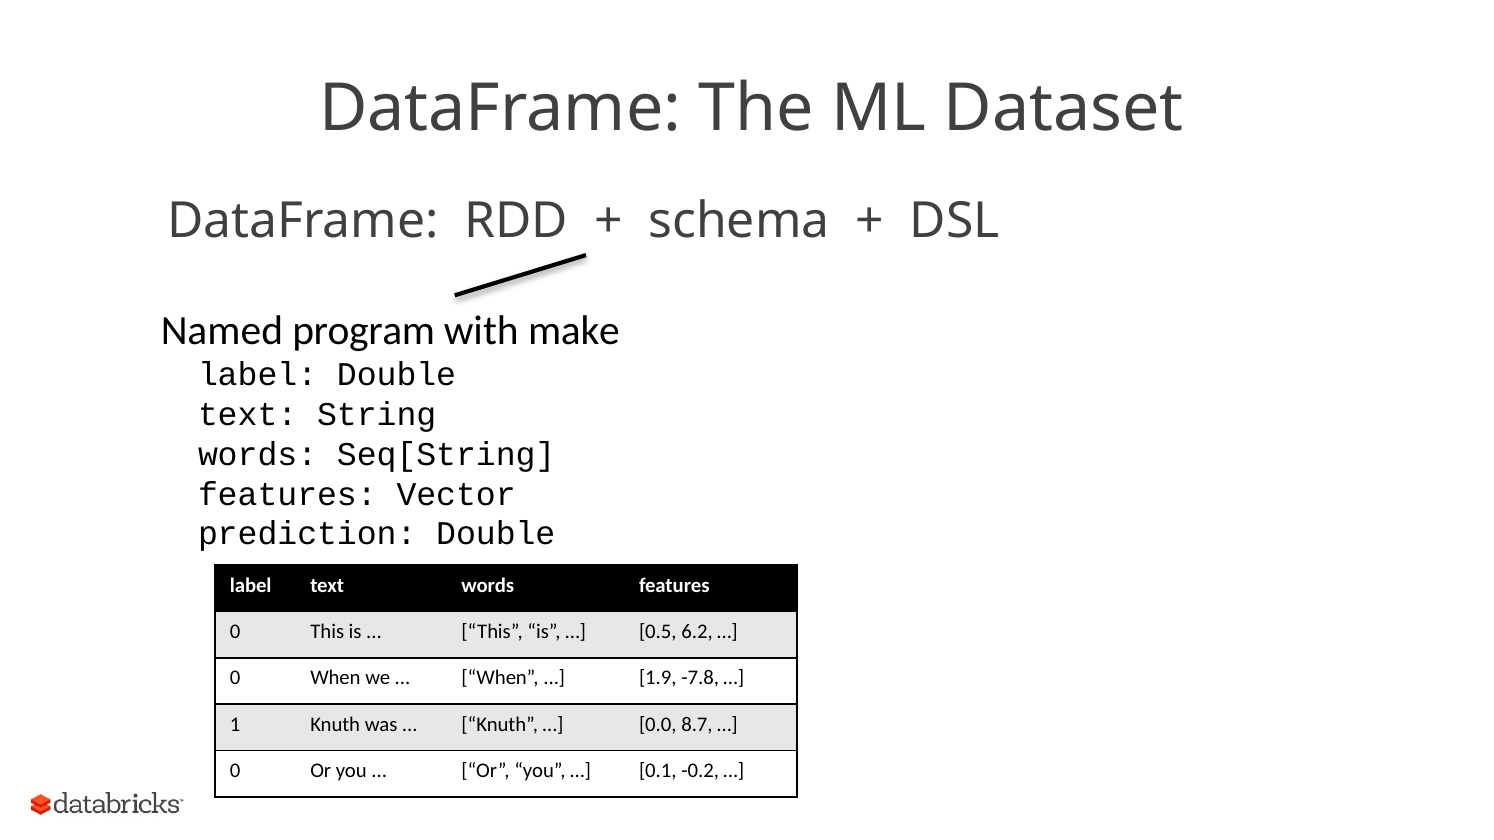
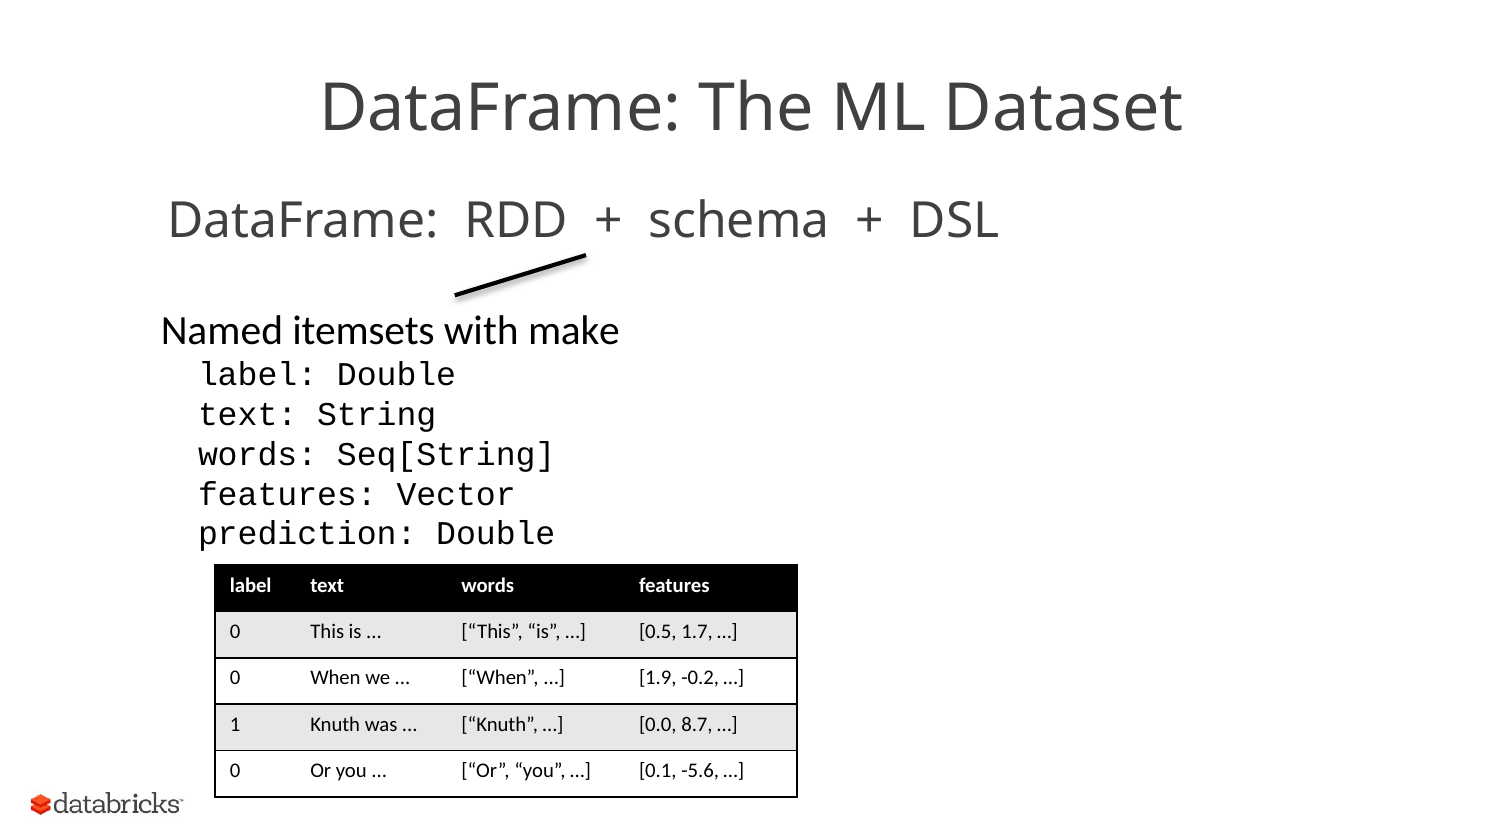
program: program -> itemsets (364, 331)
6.2: 6.2 -> 1.7 (697, 632)
-7.8: -7.8 -> -0.2 (700, 678)
-0.2: -0.2 -> -5.6 (700, 771)
